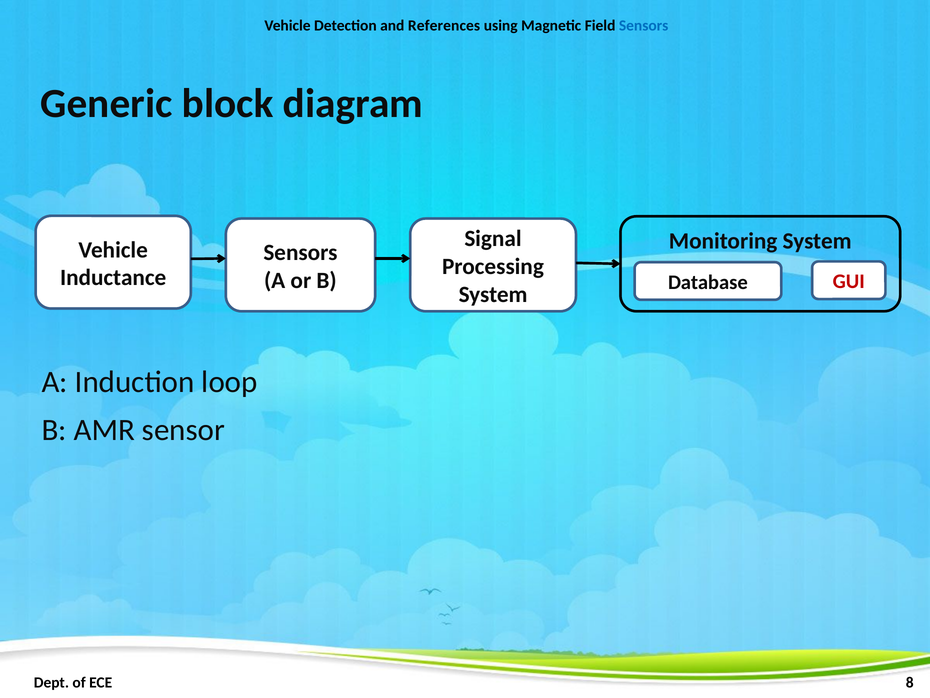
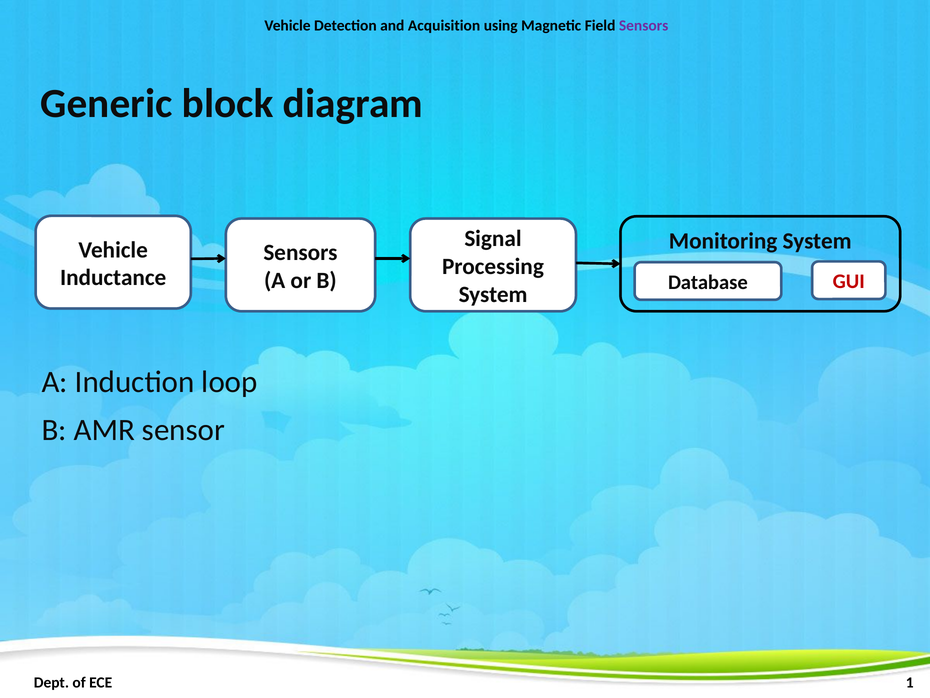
References: References -> Acquisition (444, 26)
Sensors colour: blue -> purple (644, 26)
8: 8 -> 1 (910, 682)
